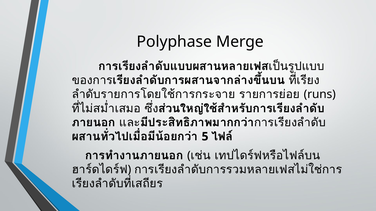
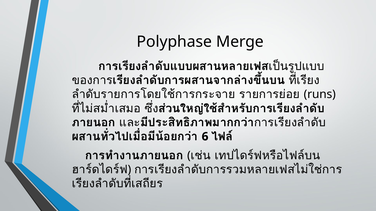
5: 5 -> 6 (205, 137)
